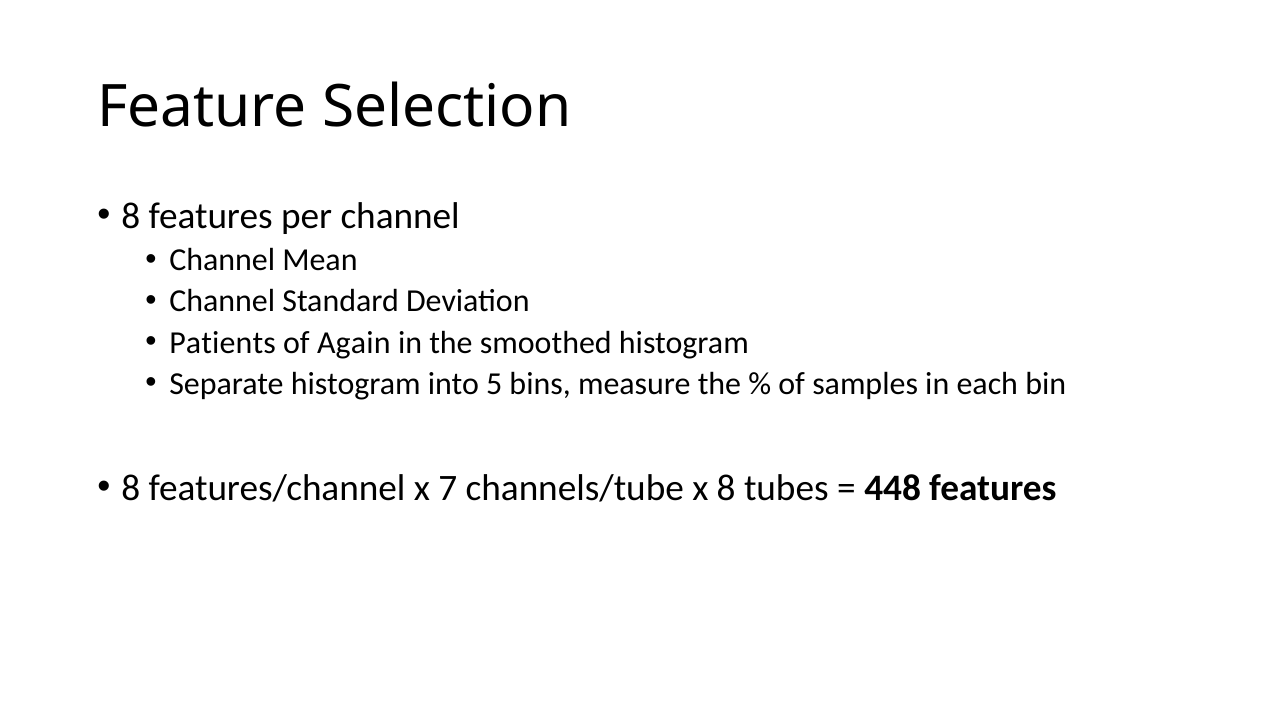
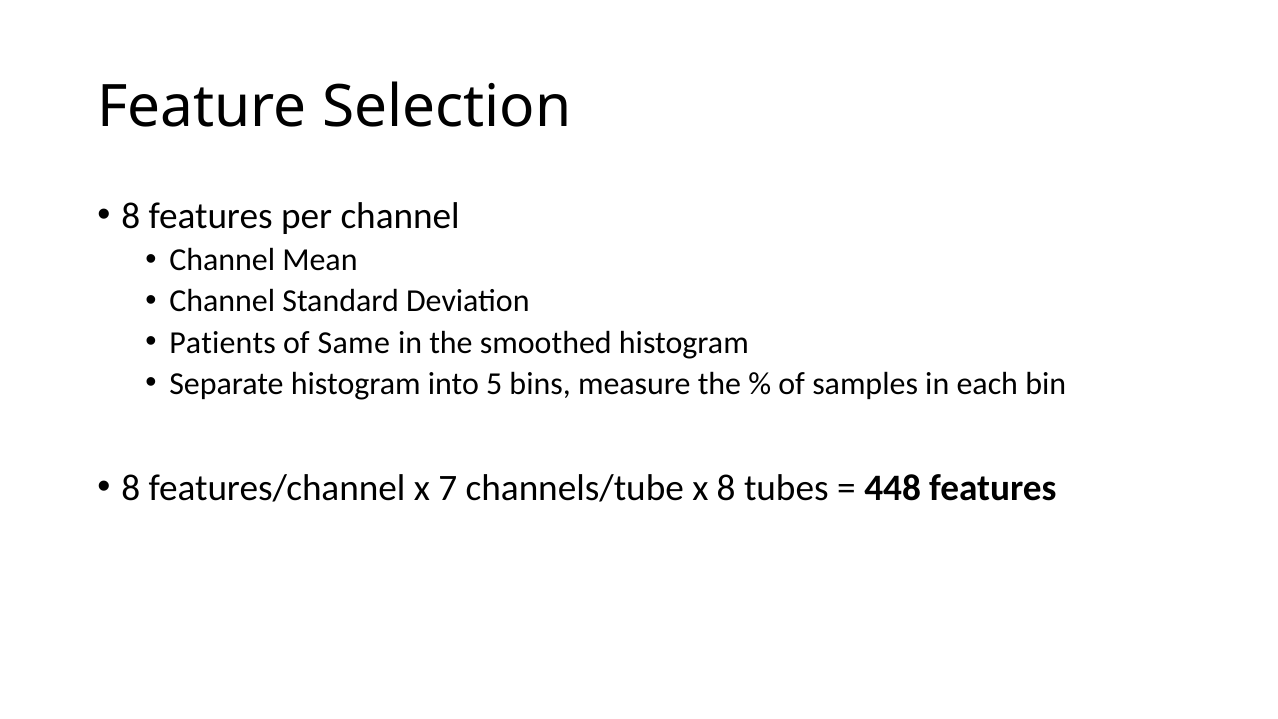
Again: Again -> Same (354, 342)
